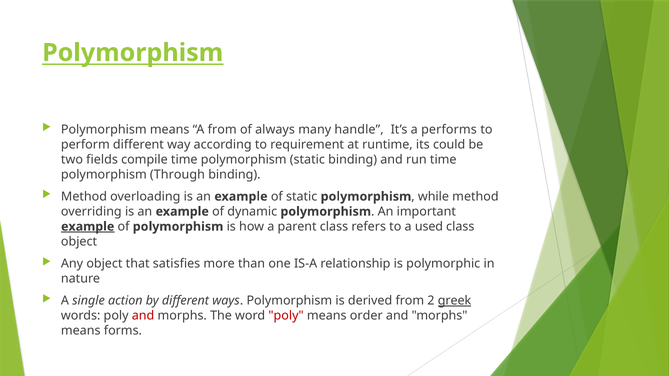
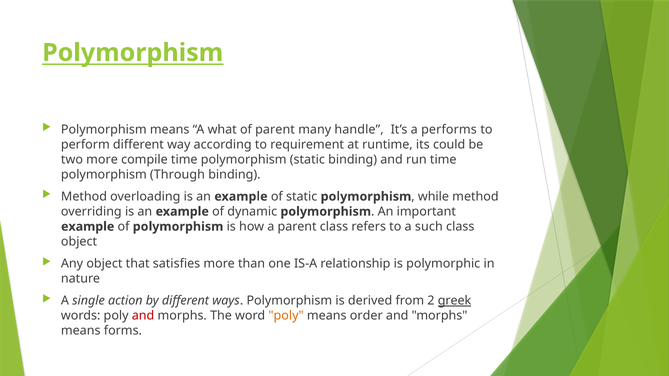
A from: from -> what (222, 129)
of always: always -> parent (275, 129)
two fields: fields -> more (102, 160)
example underline: present -> none (88, 227)
used: used -> such (429, 227)
poly colour: red -> orange (286, 316)
